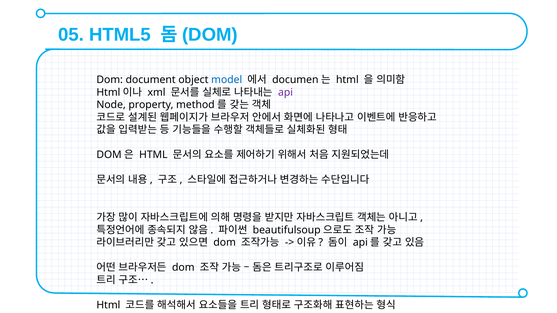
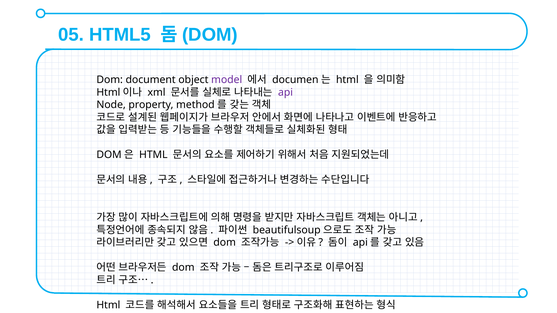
model colour: blue -> purple (227, 80)
